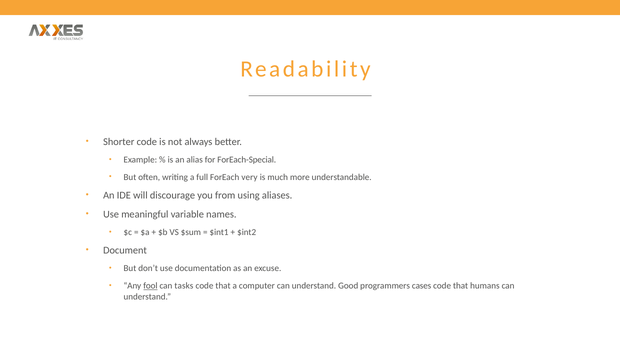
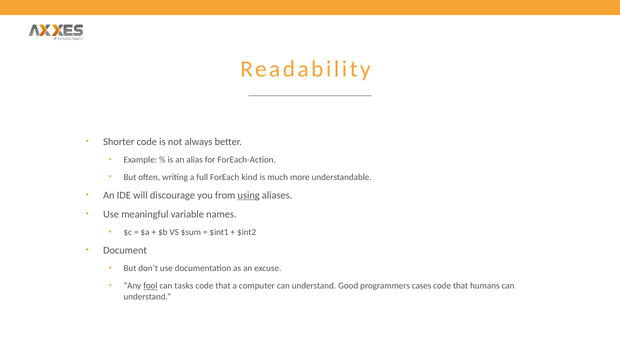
ForEach-Special: ForEach-Special -> ForEach-Action (247, 160)
very: very -> kind (249, 177)
using underline: none -> present (249, 195)
